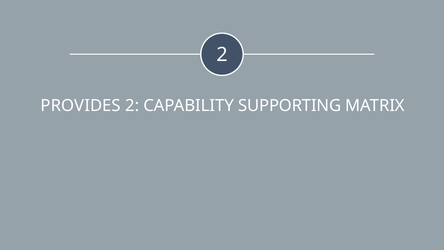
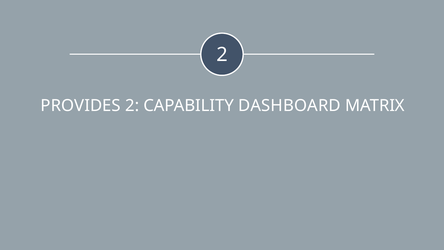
SUPPORTING: SUPPORTING -> DASHBOARD (289, 105)
